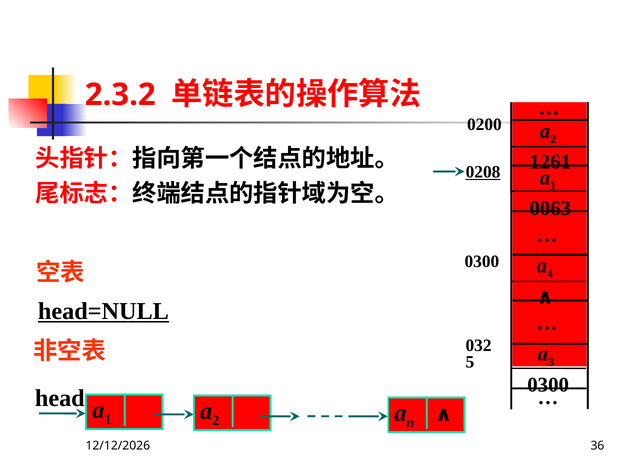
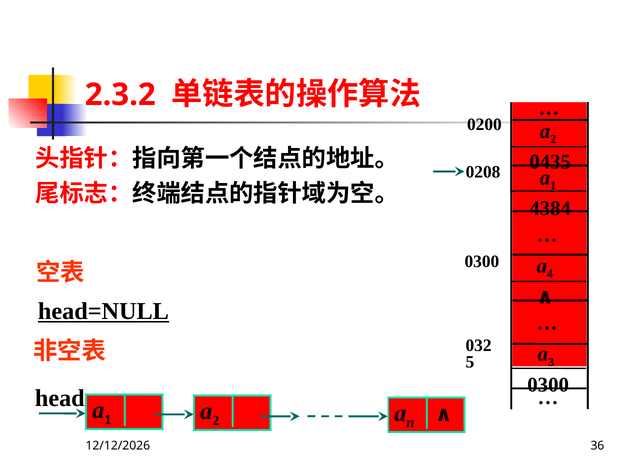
1261: 1261 -> 0435 (550, 162)
0208 underline: present -> none (483, 172)
0063: 0063 -> 4384 (550, 209)
